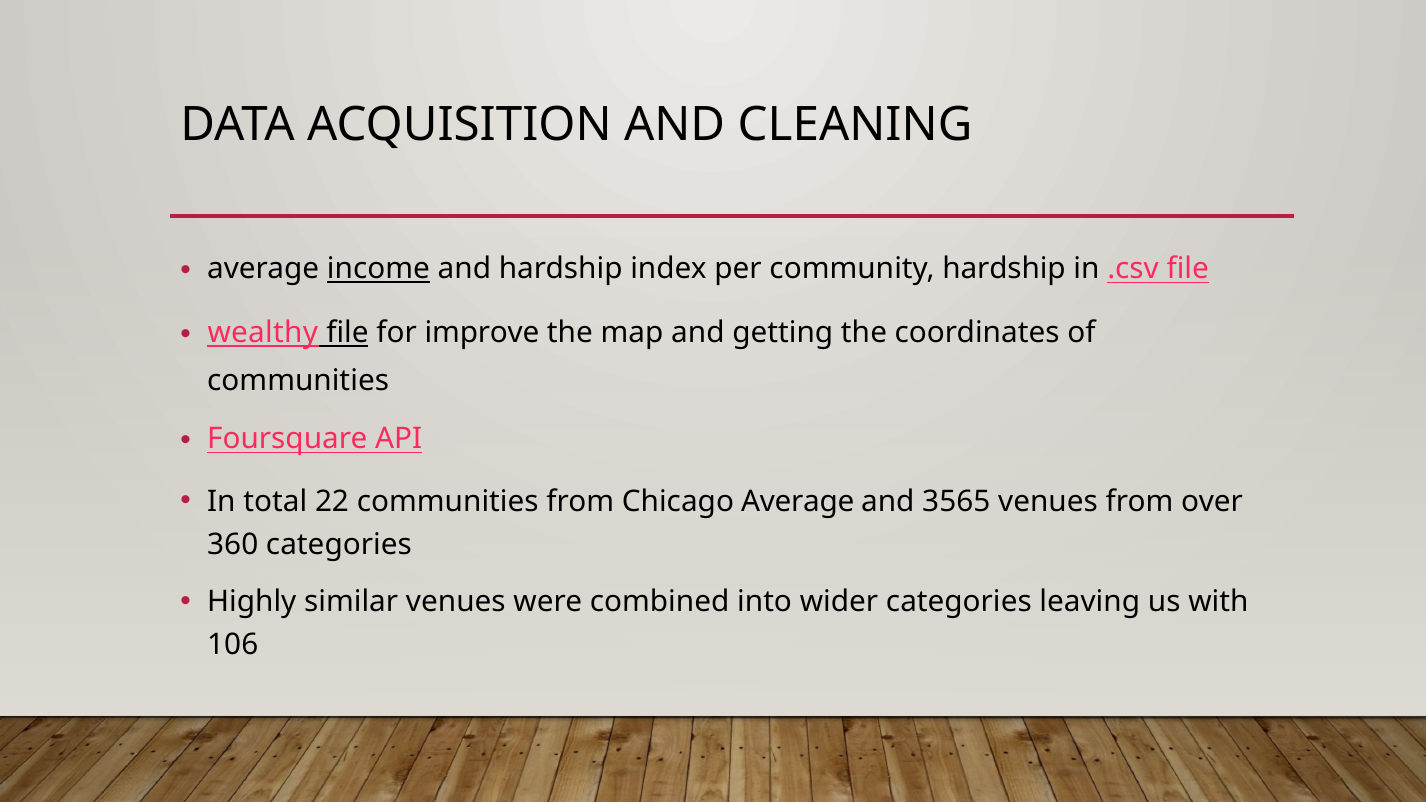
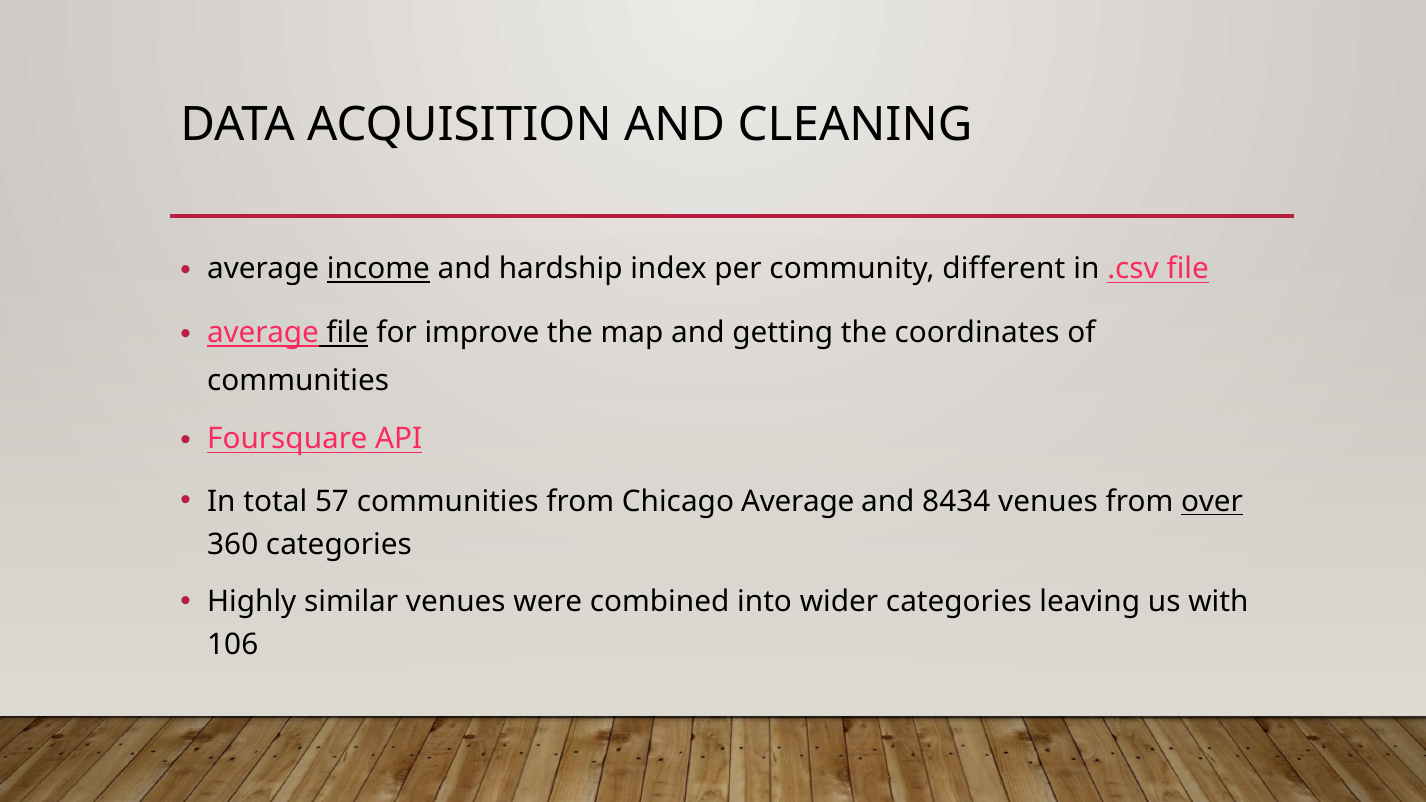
community hardship: hardship -> different (1004, 269)
wealthy: wealthy -> average (263, 333)
22: 22 -> 57 (332, 502)
3565: 3565 -> 8434 (956, 502)
over underline: none -> present (1212, 502)
